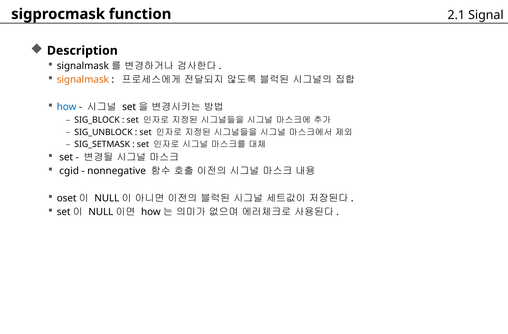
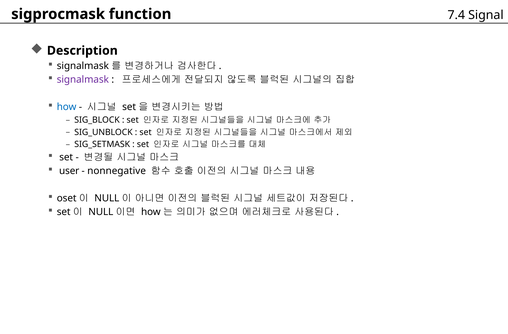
2.1: 2.1 -> 7.4 (456, 15)
signalmask colour: orange -> purple (83, 79)
cgid: cgid -> user (69, 171)
